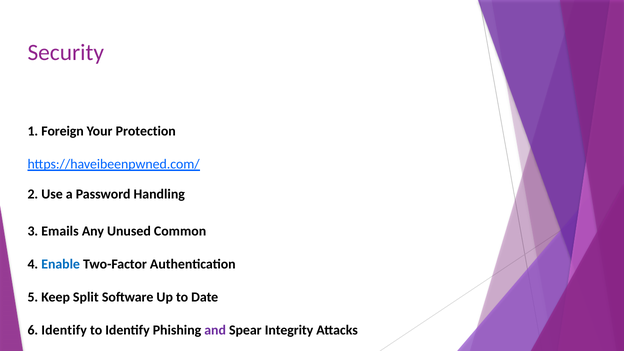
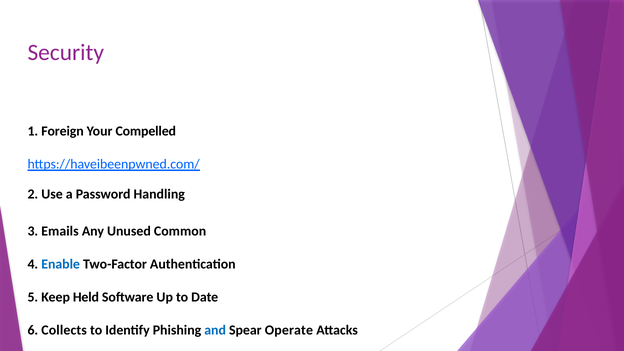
Protection: Protection -> Compelled (146, 131)
Split: Split -> Held (86, 297)
6 Identify: Identify -> Collects (64, 330)
and colour: purple -> blue (215, 330)
Integrity: Integrity -> Operate (289, 330)
